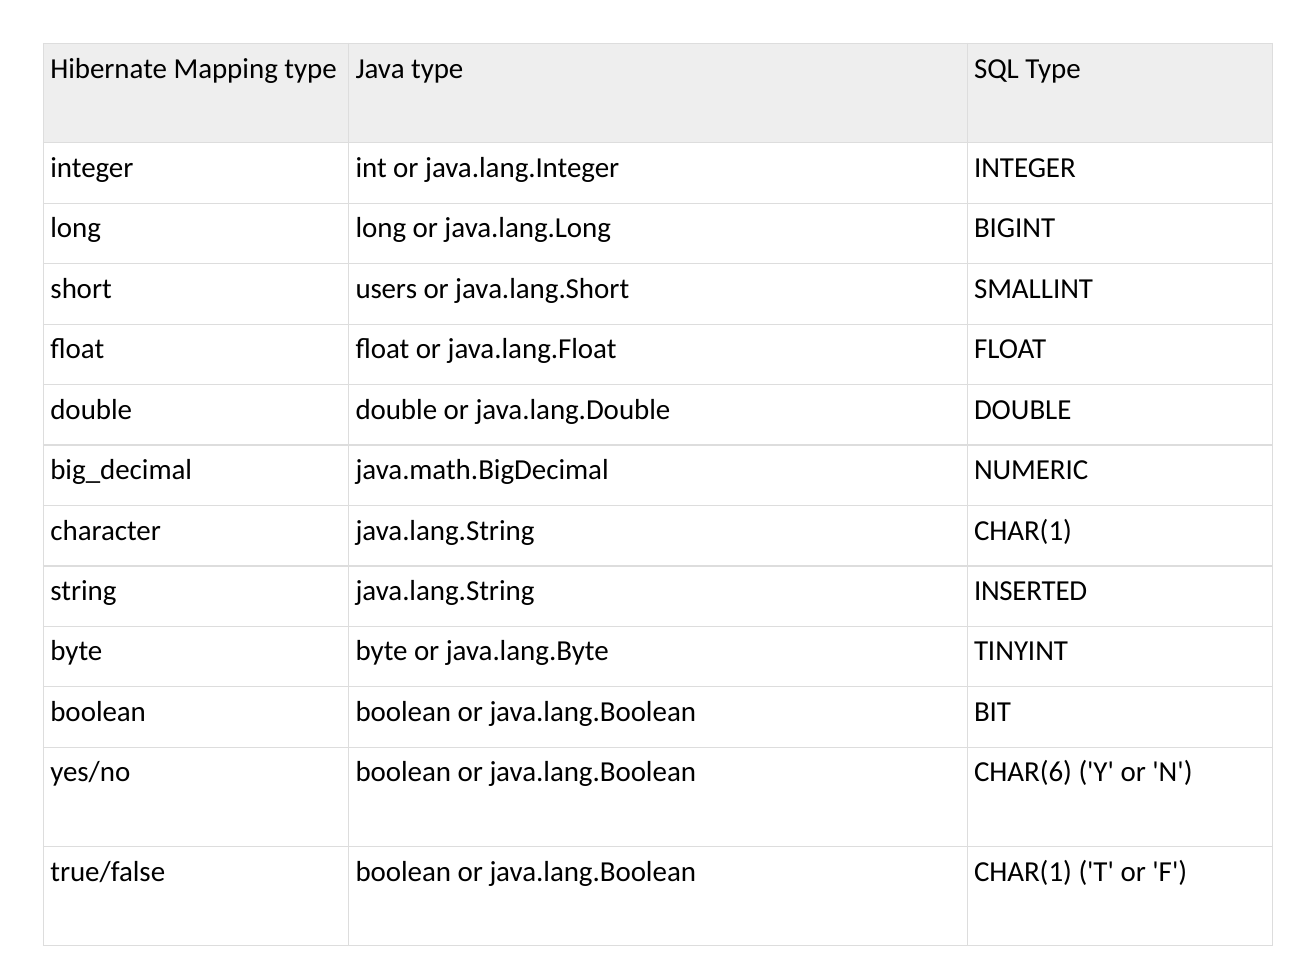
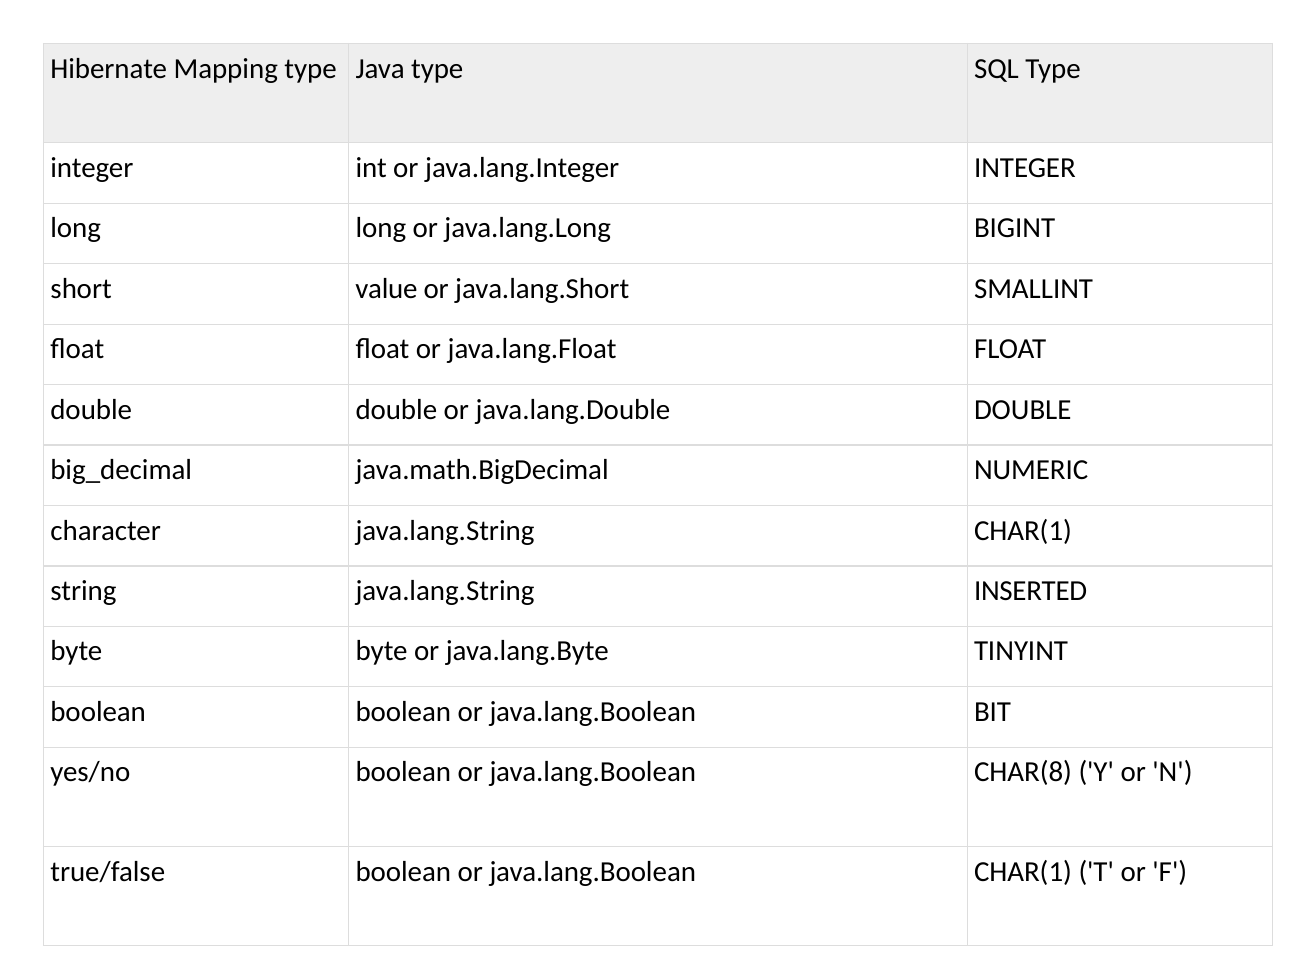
users: users -> value (386, 289)
CHAR(6: CHAR(6 -> CHAR(8 (1023, 772)
